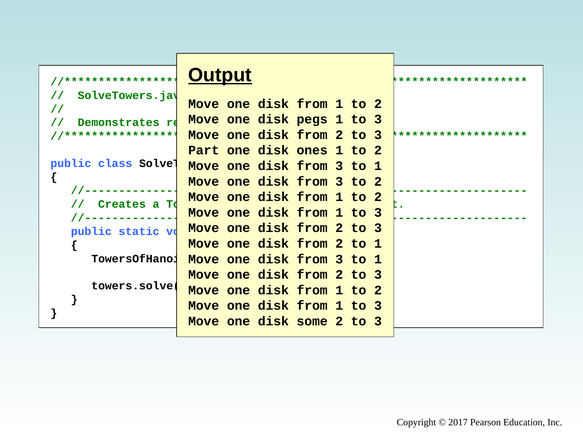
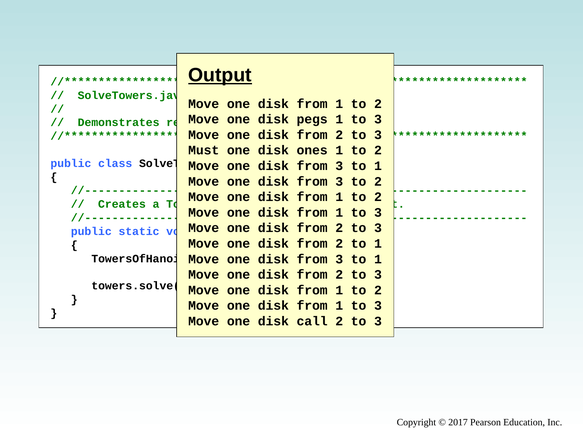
Part: Part -> Must (204, 150)
some: some -> call (312, 321)
